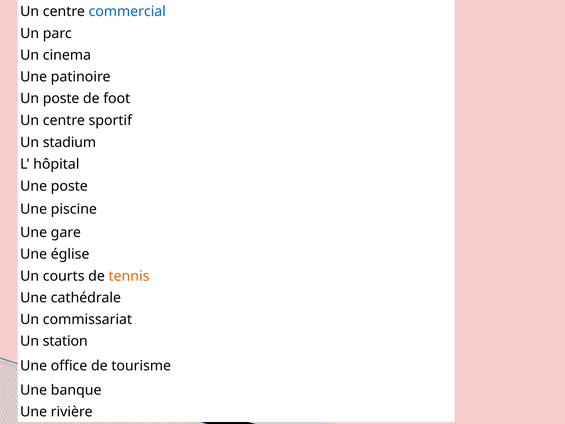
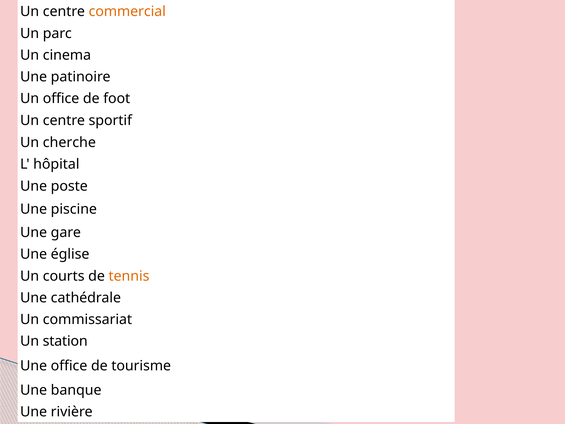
commercial colour: blue -> orange (127, 12)
Un poste: poste -> office (61, 99)
stadium: stadium -> cherche (69, 143)
